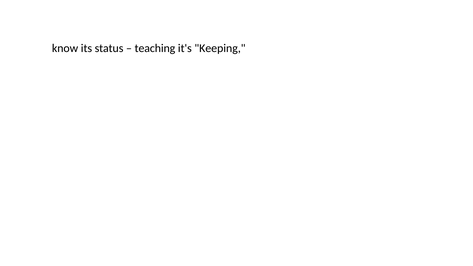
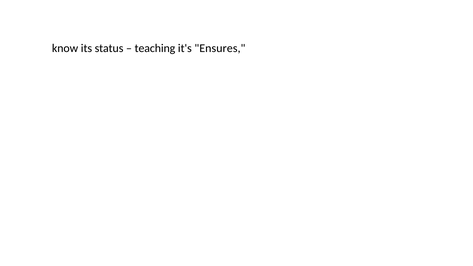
Keeping: Keeping -> Ensures (220, 48)
